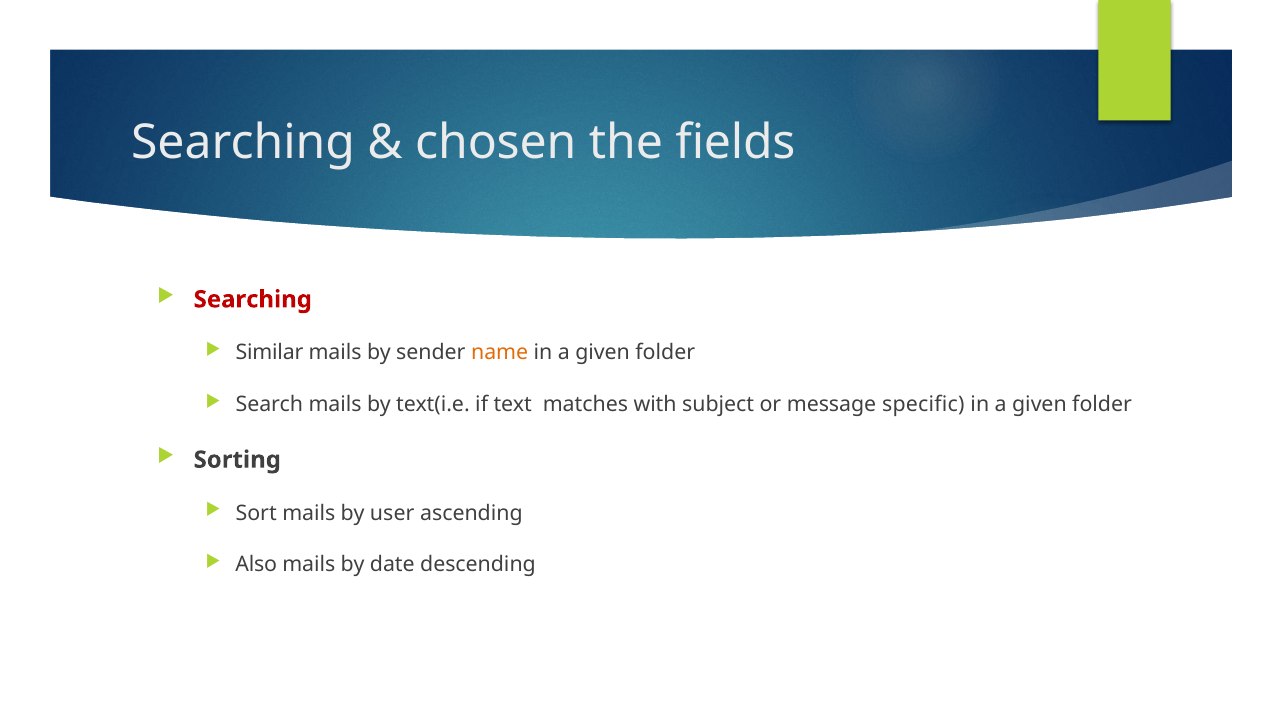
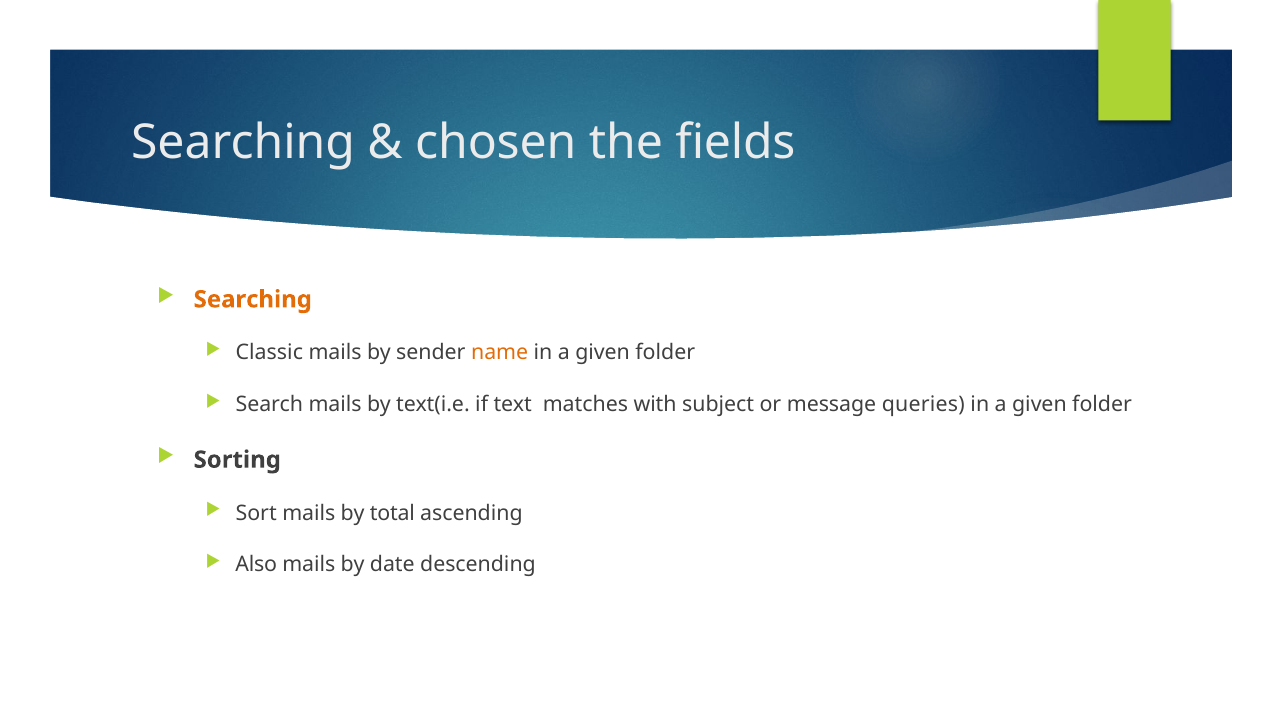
Searching colour: red -> orange (253, 299)
Similar: Similar -> Classic (269, 353)
specific: specific -> queries (923, 404)
user: user -> total (392, 513)
